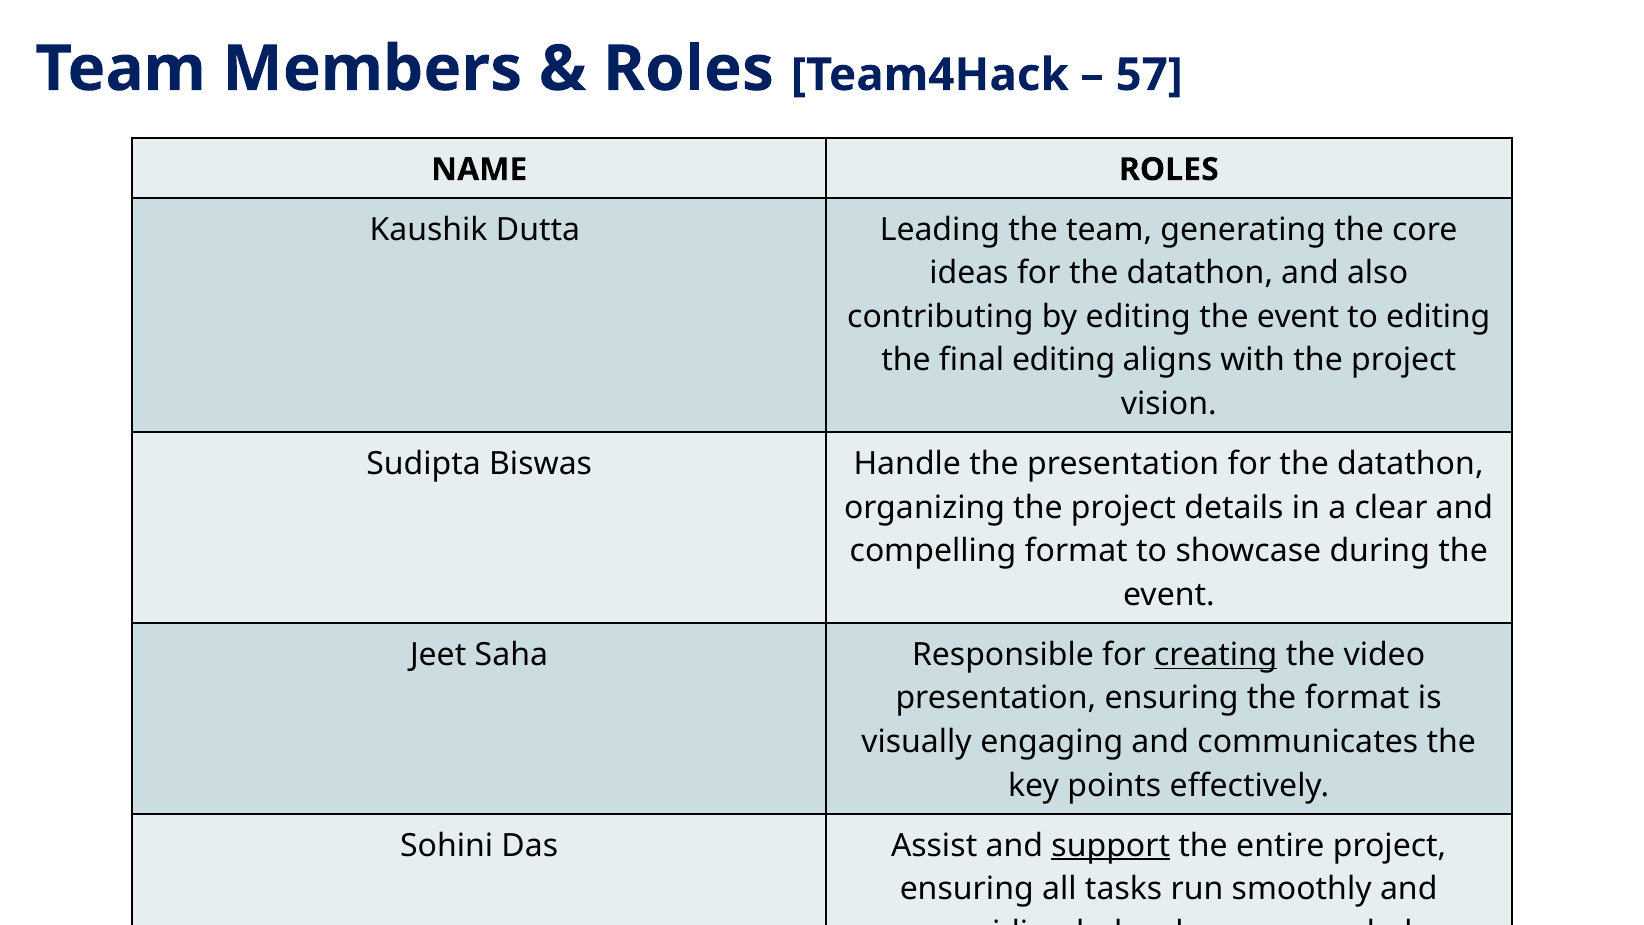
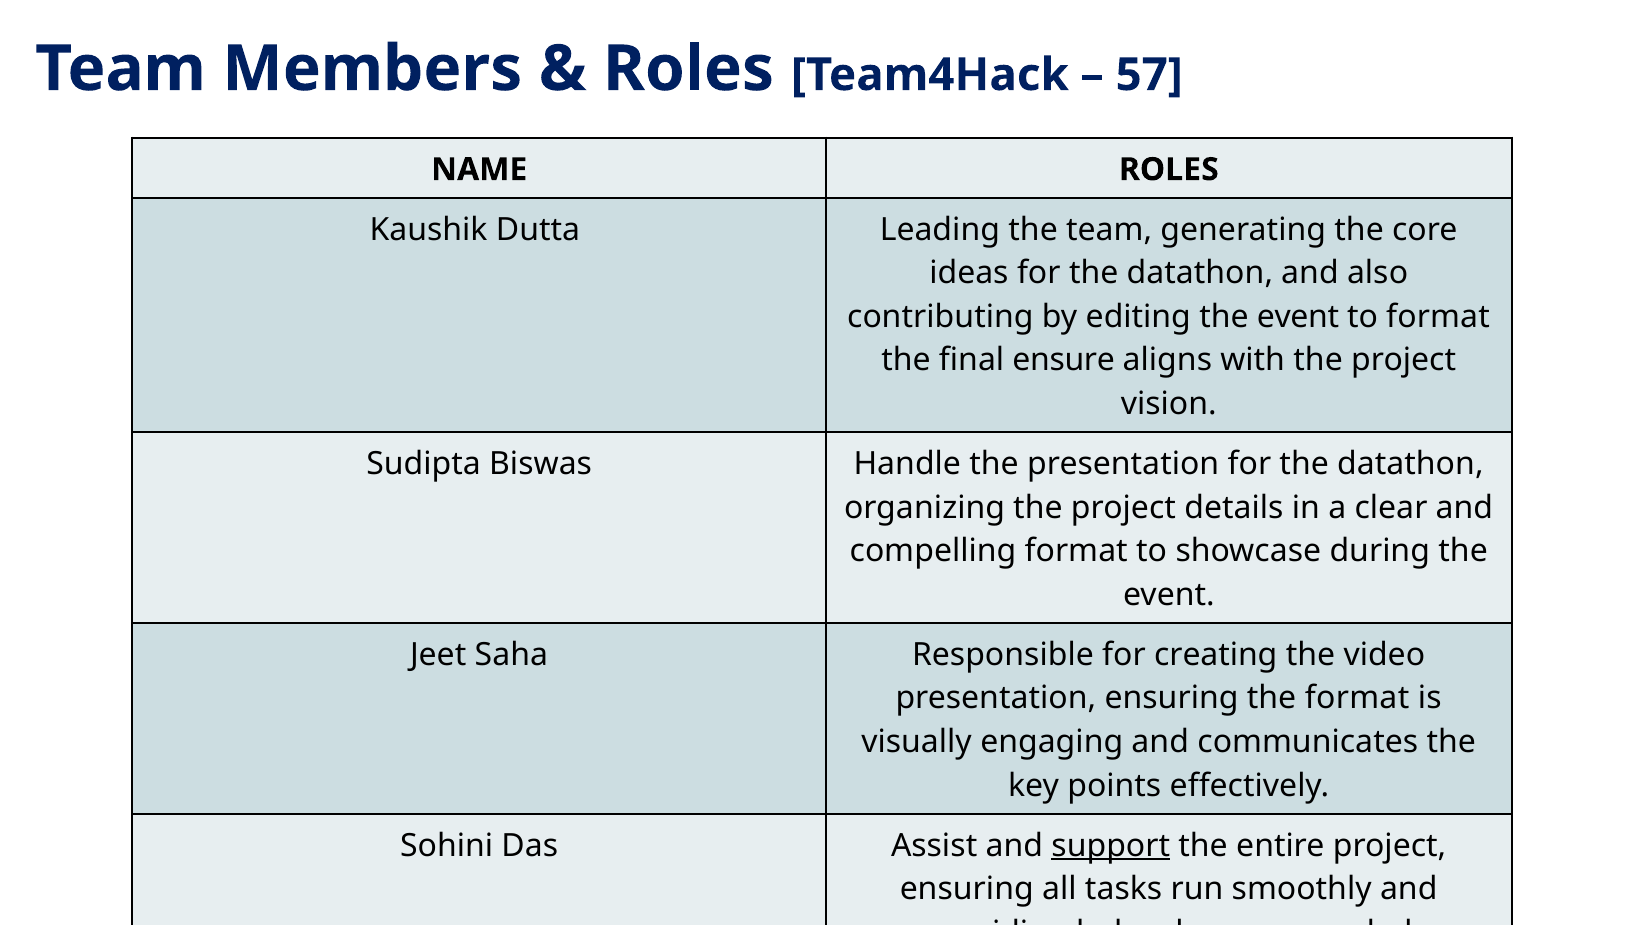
to editing: editing -> format (1438, 317)
final editing: editing -> ensure (1064, 360)
creating underline: present -> none (1216, 655)
